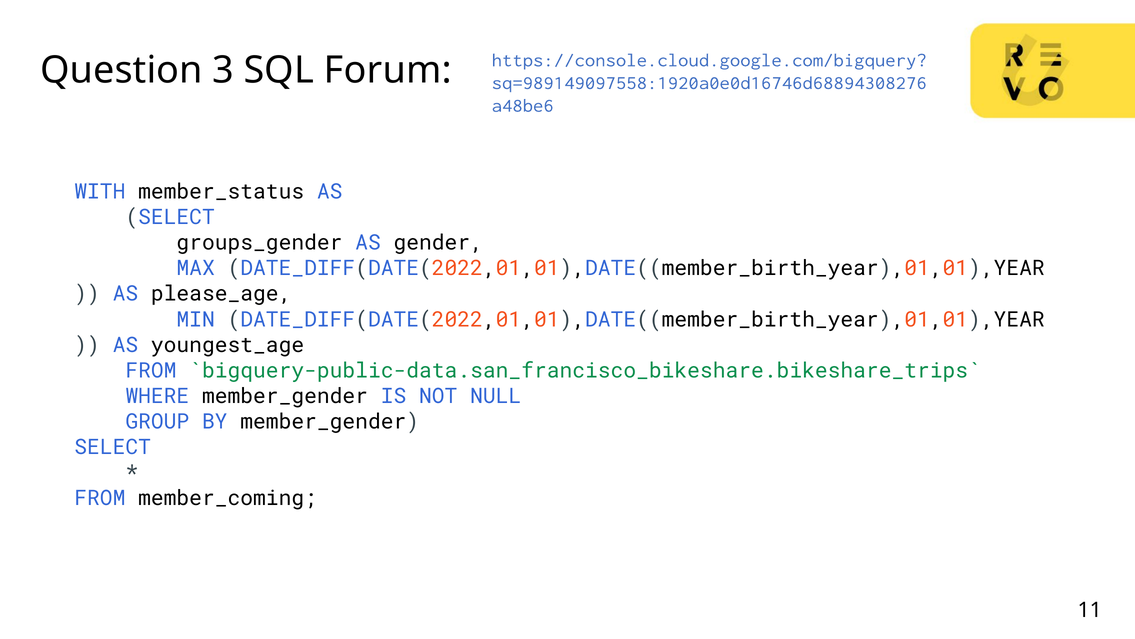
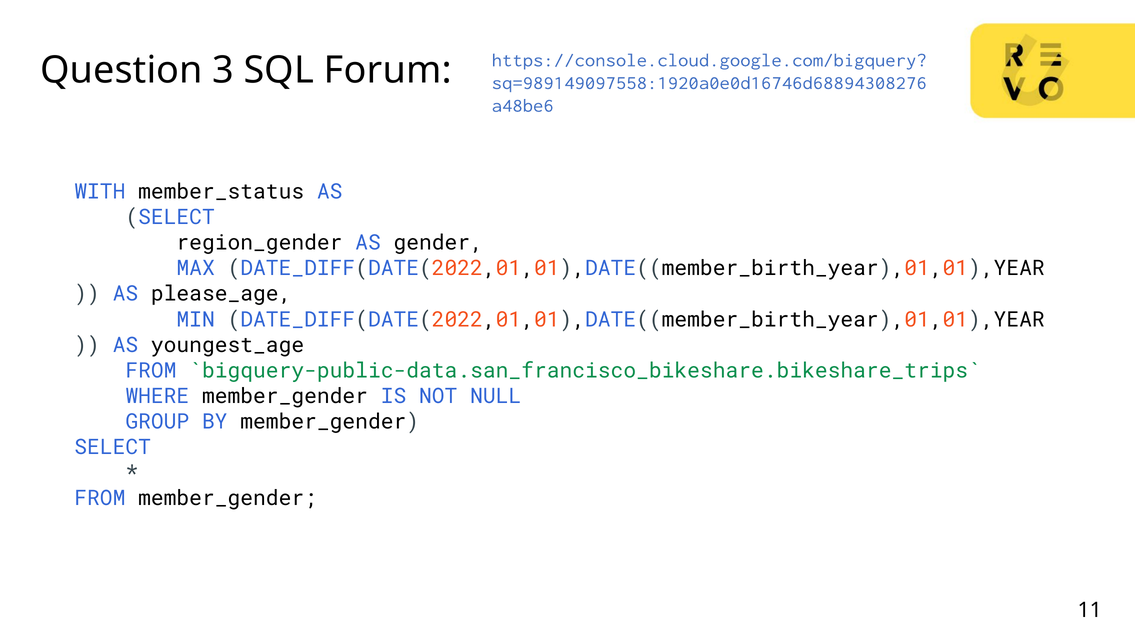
groups_gender: groups_gender -> region_gender (259, 243)
FROM member_coming: member_coming -> member_gender (228, 498)
